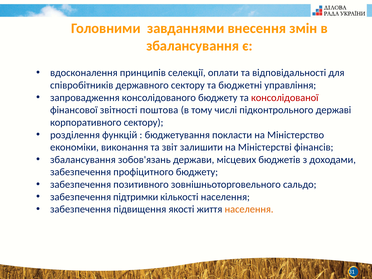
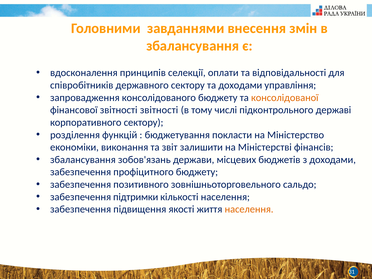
та бюджетні: бюджетні -> доходами (240, 85)
консолідованої colour: red -> orange (285, 98)
звітності поштова: поштова -> звітності (159, 110)
